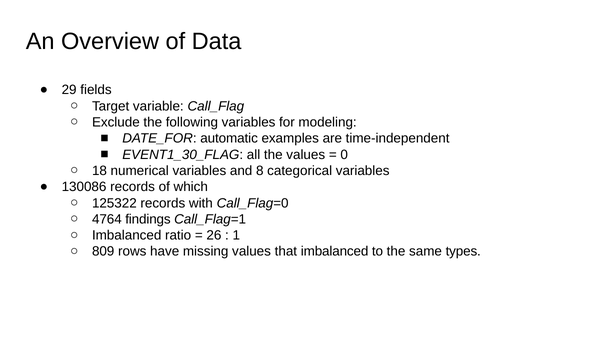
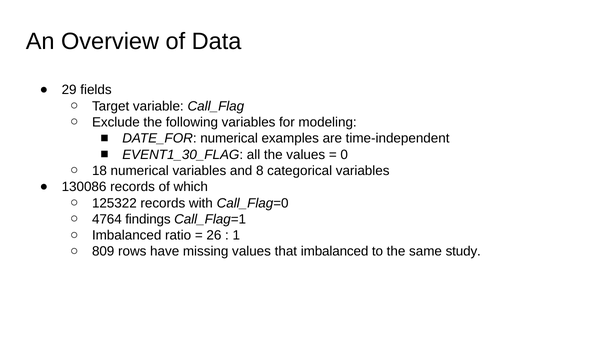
DATE_FOR automatic: automatic -> numerical (229, 138)
types: types -> study (463, 251)
